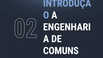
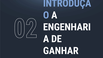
COMUNS: COMUNS -> GANHAR (61, 51)
